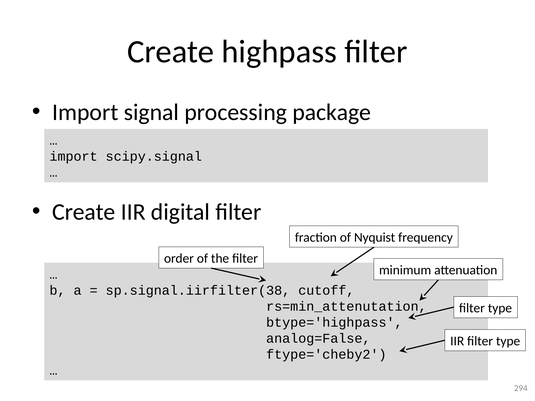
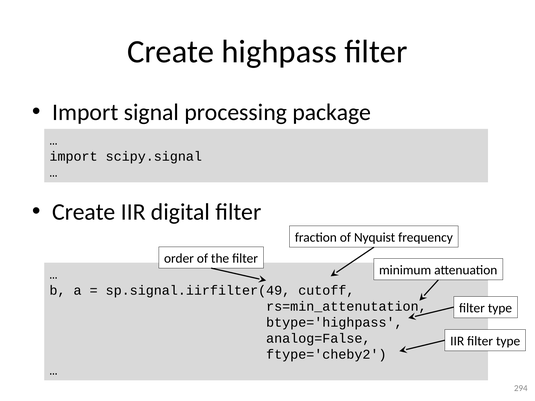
sp.signal.iirfilter(38: sp.signal.iirfilter(38 -> sp.signal.iirfilter(49 (198, 291)
